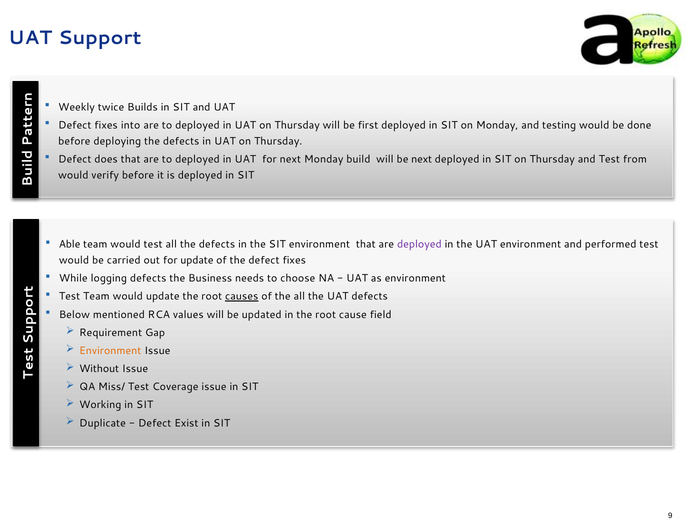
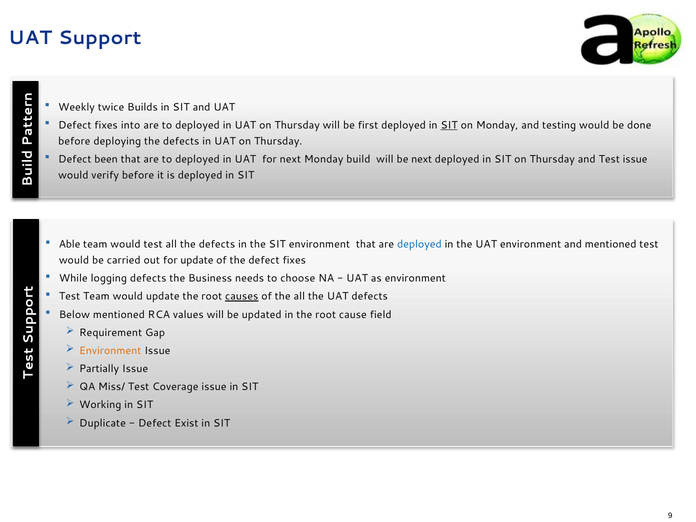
SIT underline: none -> present (449, 125)
does: does -> been (106, 159)
Test from: from -> issue (635, 159)
deployed colour: purple -> blue (419, 244)
and performed: performed -> mentioned (611, 244)
Without: Without -> Partially (99, 369)
